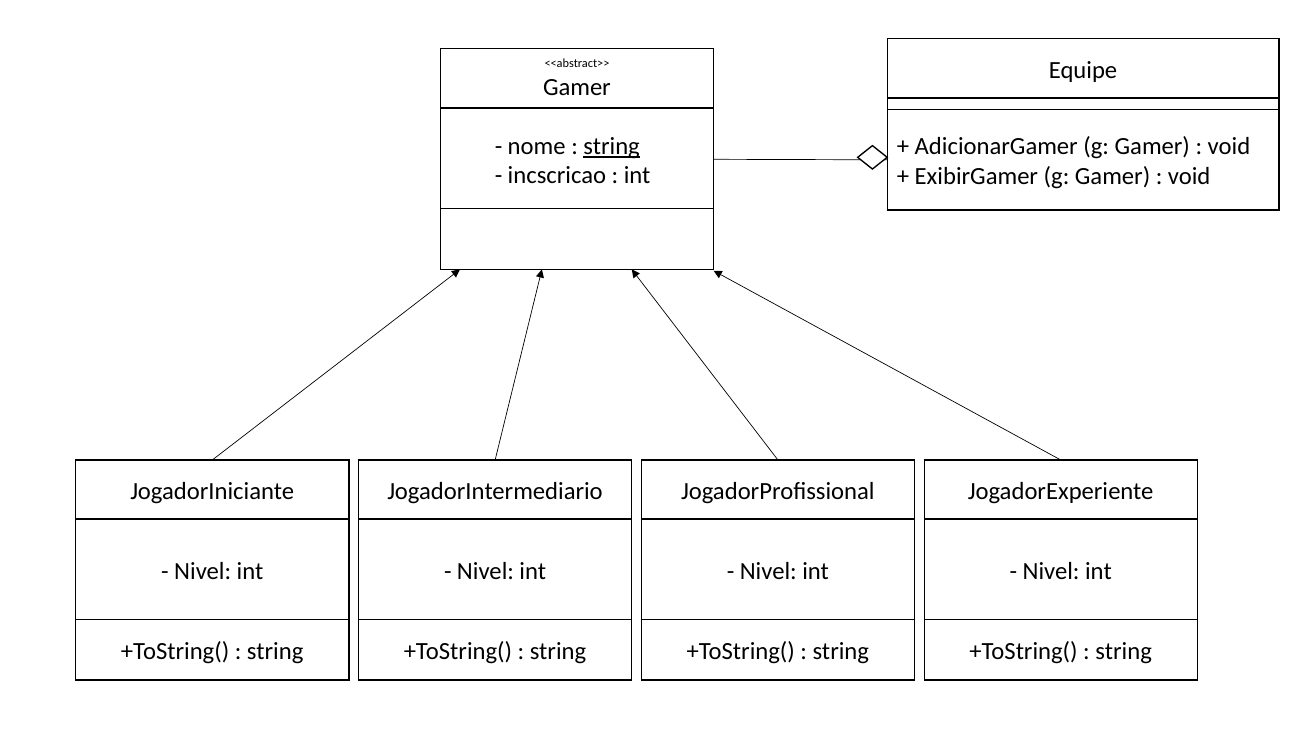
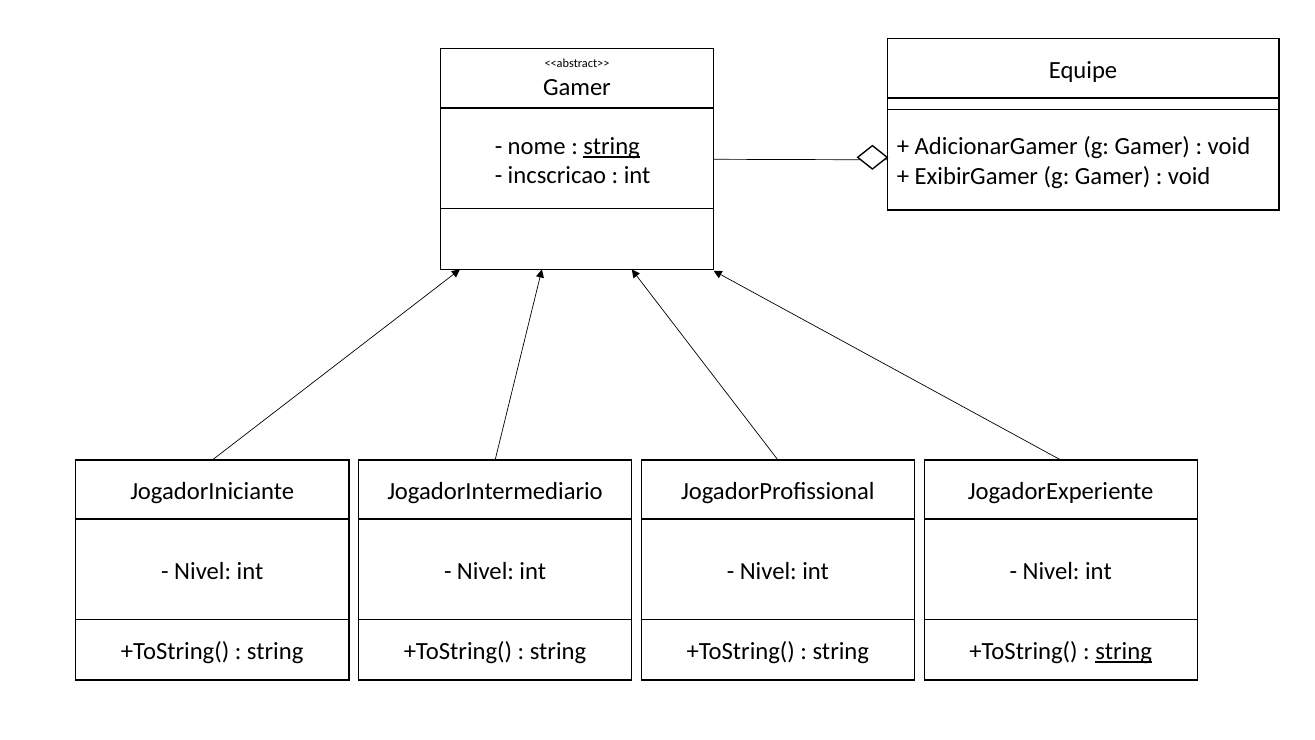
string underline: none -> present (1124, 651)
